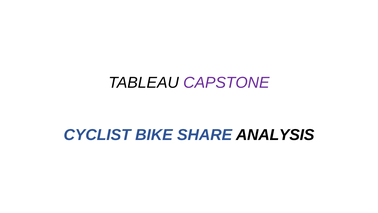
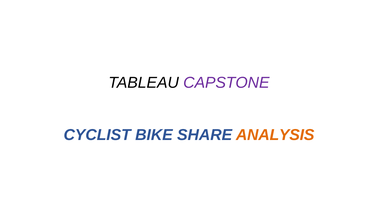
ANALYSIS colour: black -> orange (275, 135)
